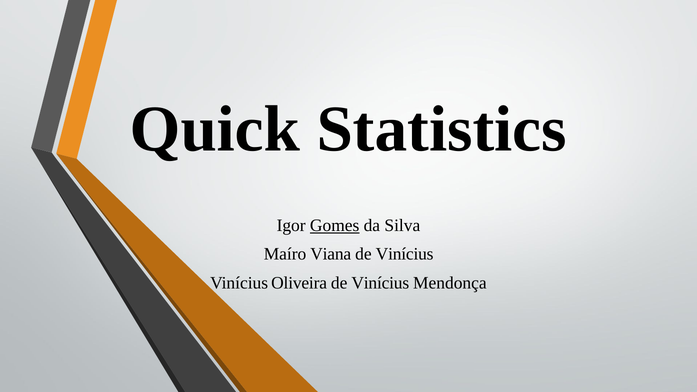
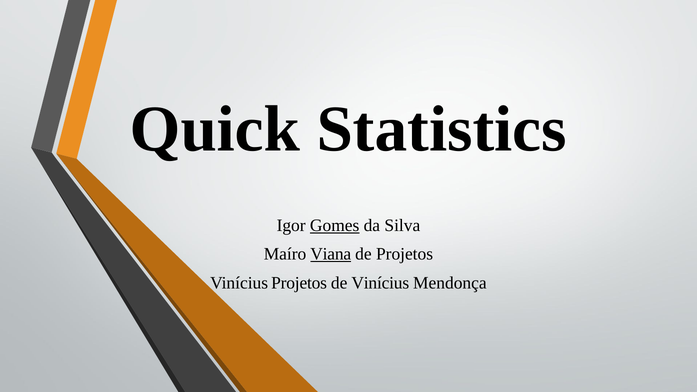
Viana underline: none -> present (331, 254)
Vinícius: Vinícius -> Projetos (405, 254)
Vinícius Oliveira: Oliveira -> Projetos (299, 283)
